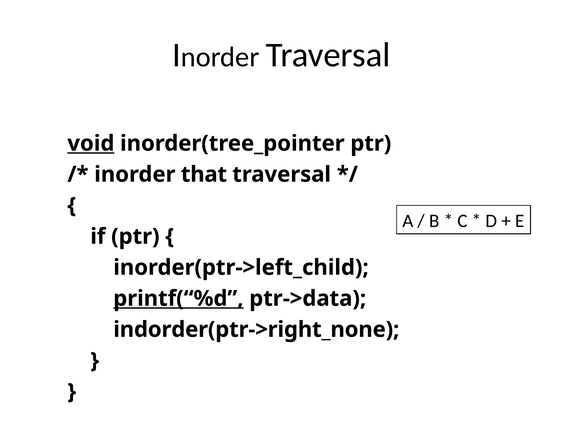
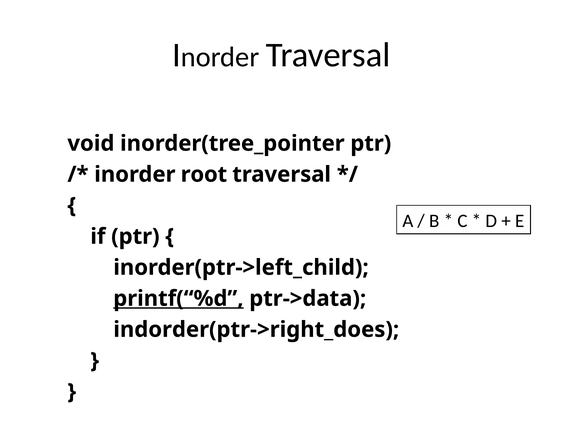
void underline: present -> none (91, 143)
that: that -> root (204, 174)
indorder(ptr->right_none: indorder(ptr->right_none -> indorder(ptr->right_does (256, 329)
